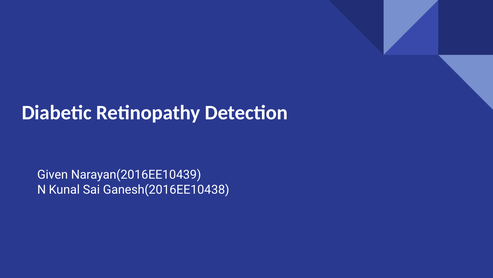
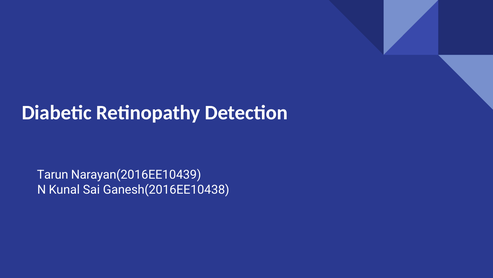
Given: Given -> Tarun (53, 174)
